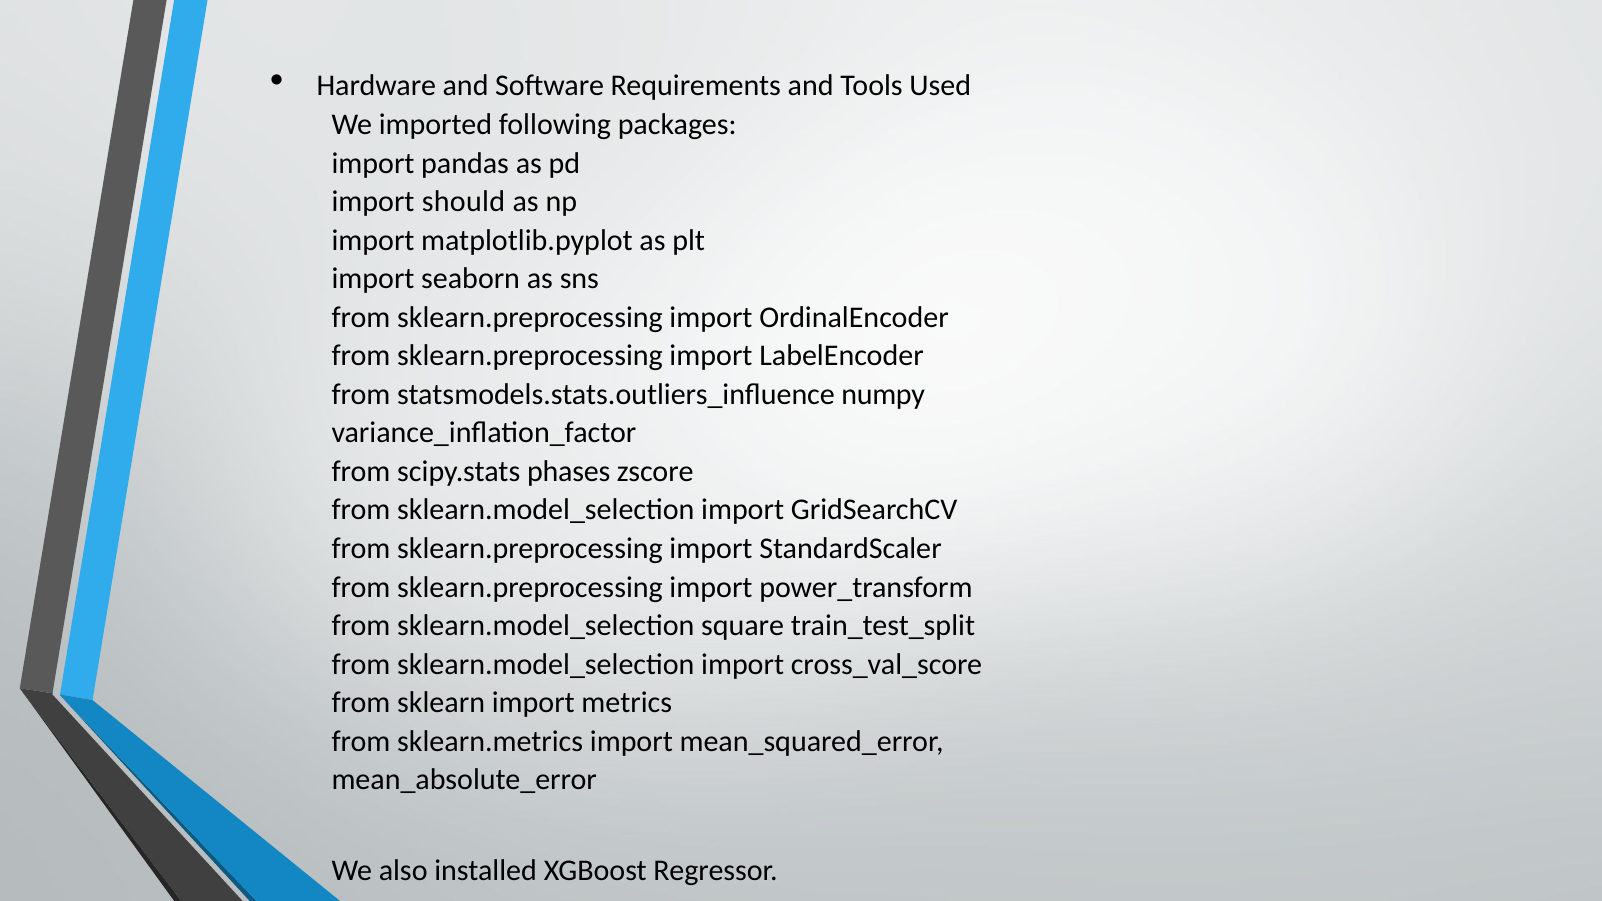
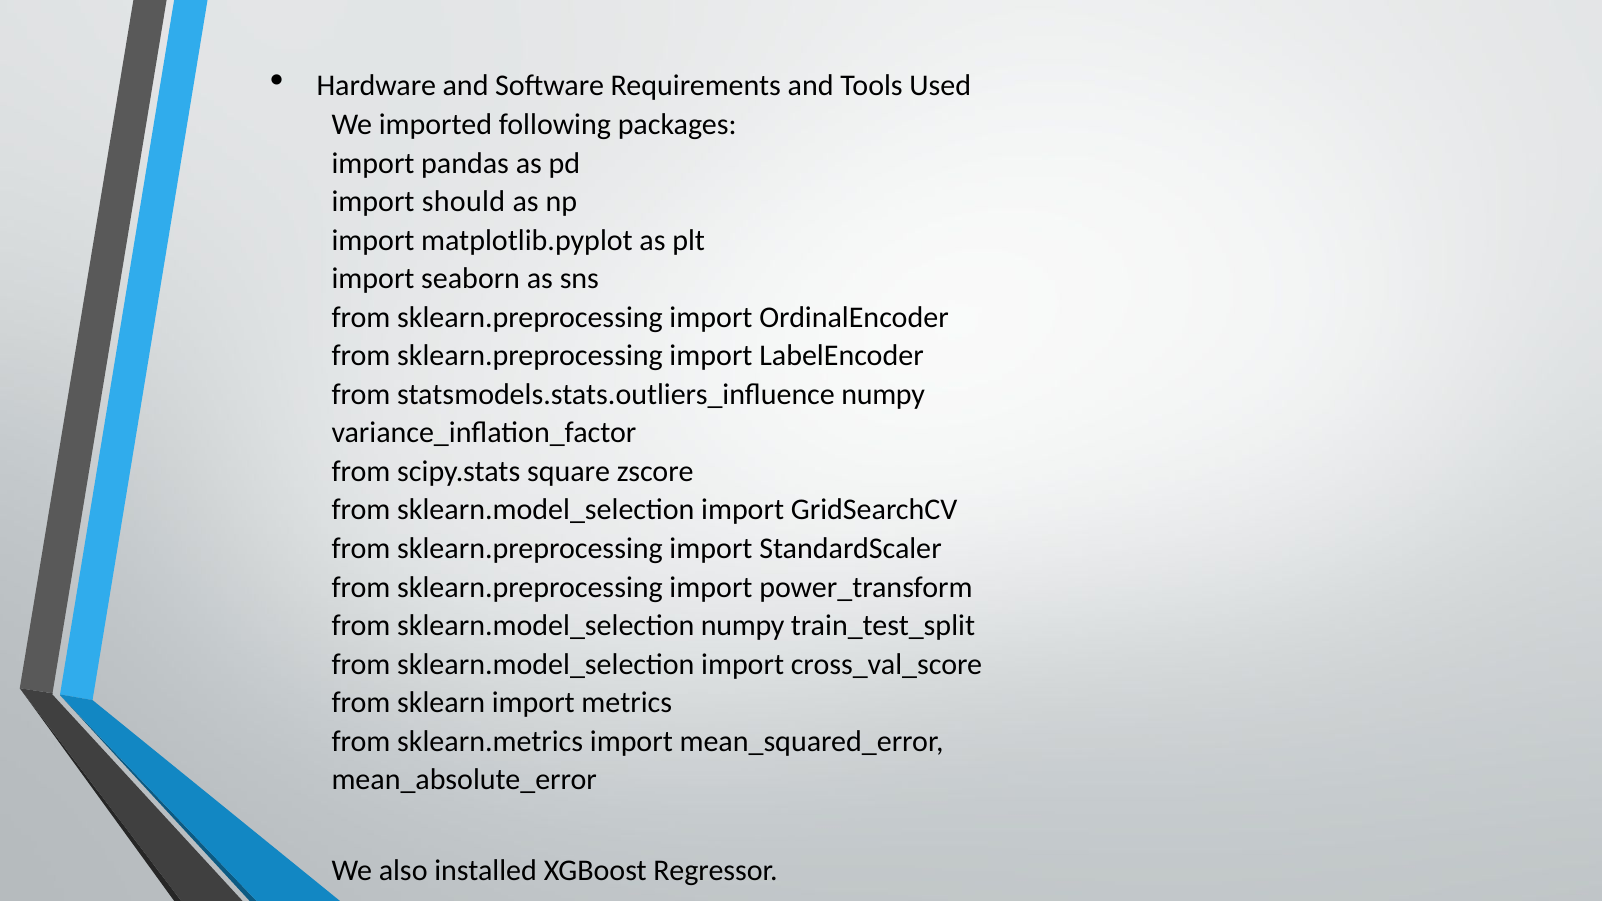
phases: phases -> square (569, 472)
sklearn.model_selection square: square -> numpy (743, 626)
